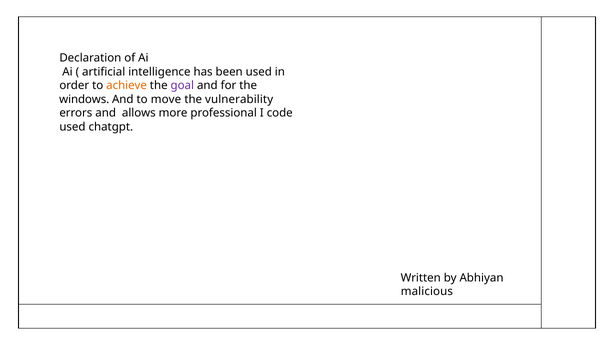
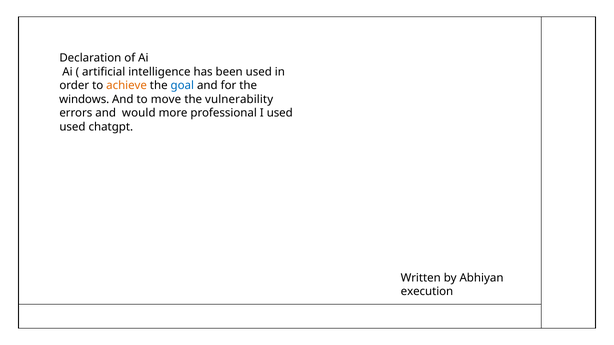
goal colour: purple -> blue (182, 86)
allows: allows -> would (139, 113)
I code: code -> used (280, 113)
malicious: malicious -> execution (427, 292)
